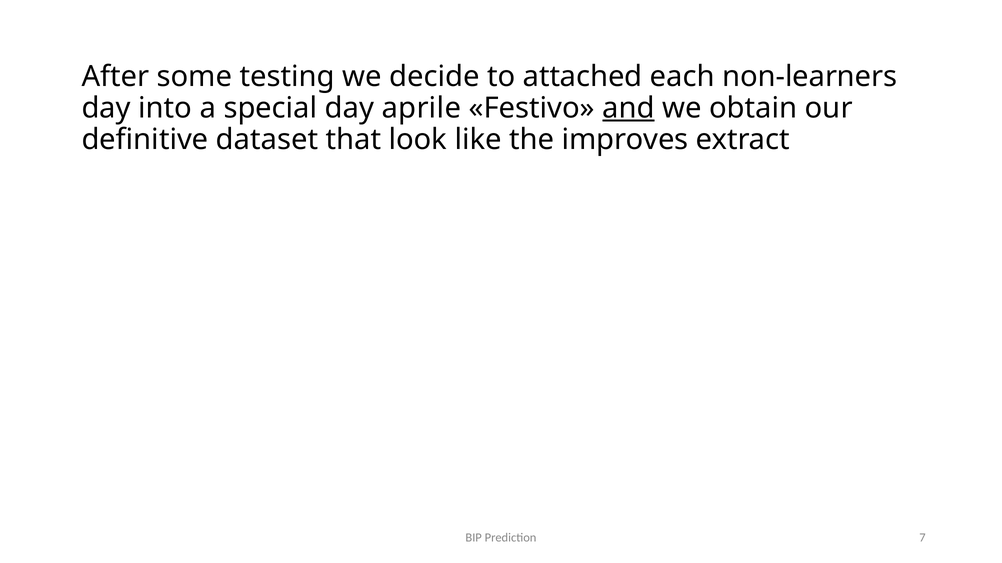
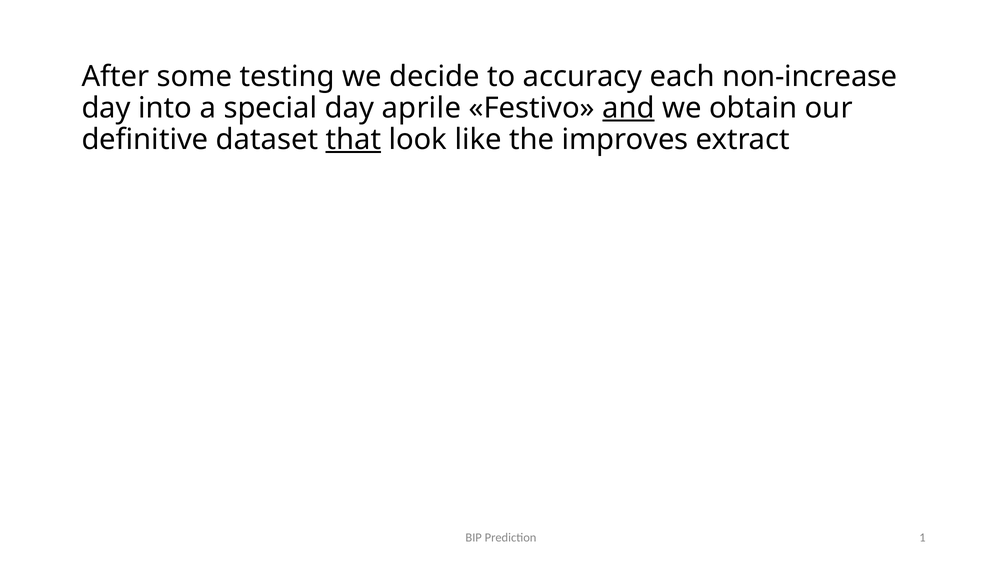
attached: attached -> accuracy (583, 77)
non-learners: non-learners -> non-increase (810, 77)
that underline: none -> present (353, 140)
7: 7 -> 1 (922, 538)
